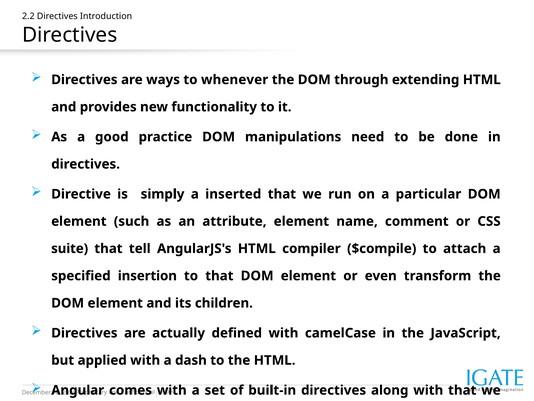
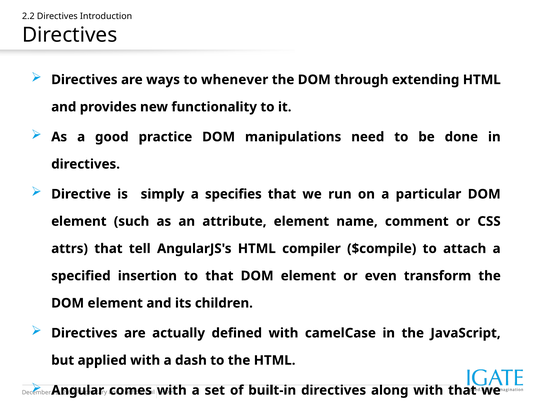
inserted: inserted -> specifies (233, 194)
suite: suite -> attrs (70, 248)
